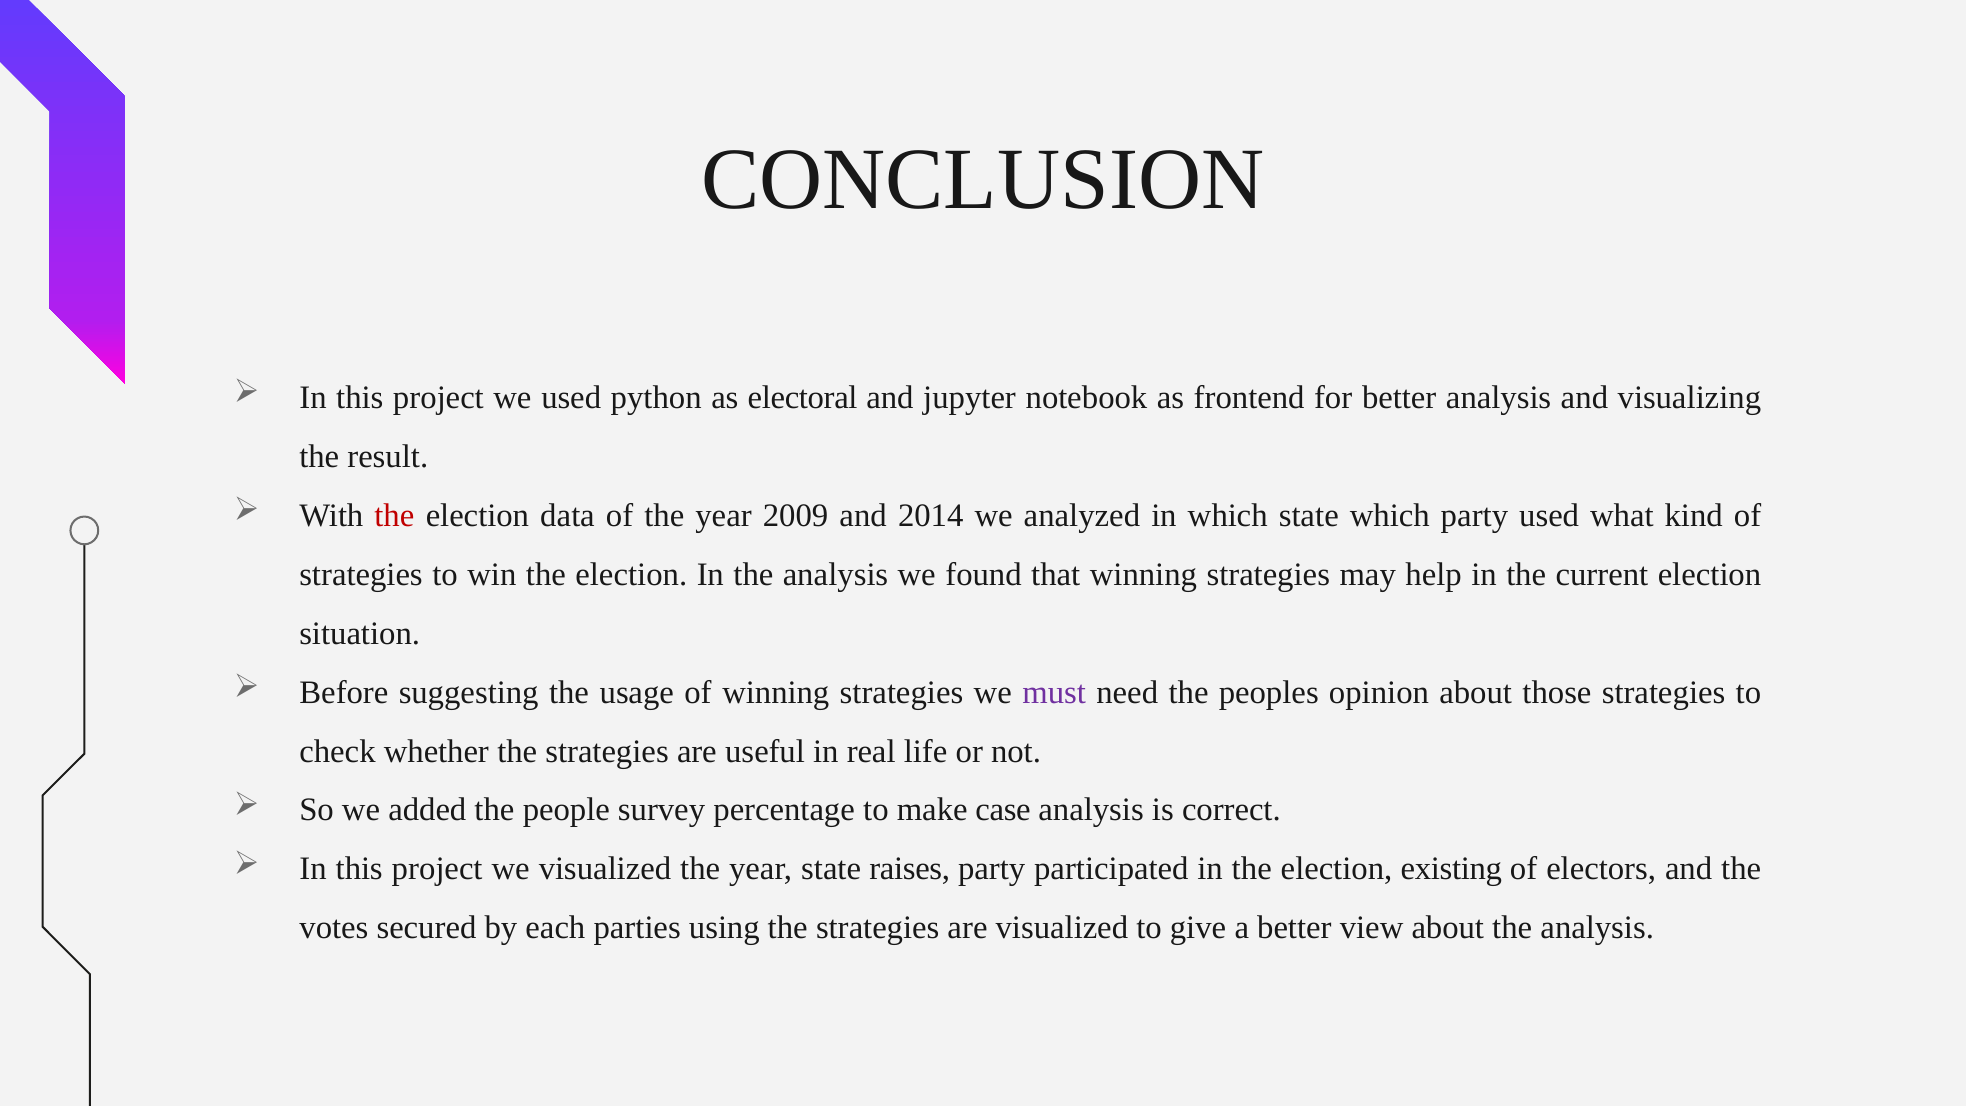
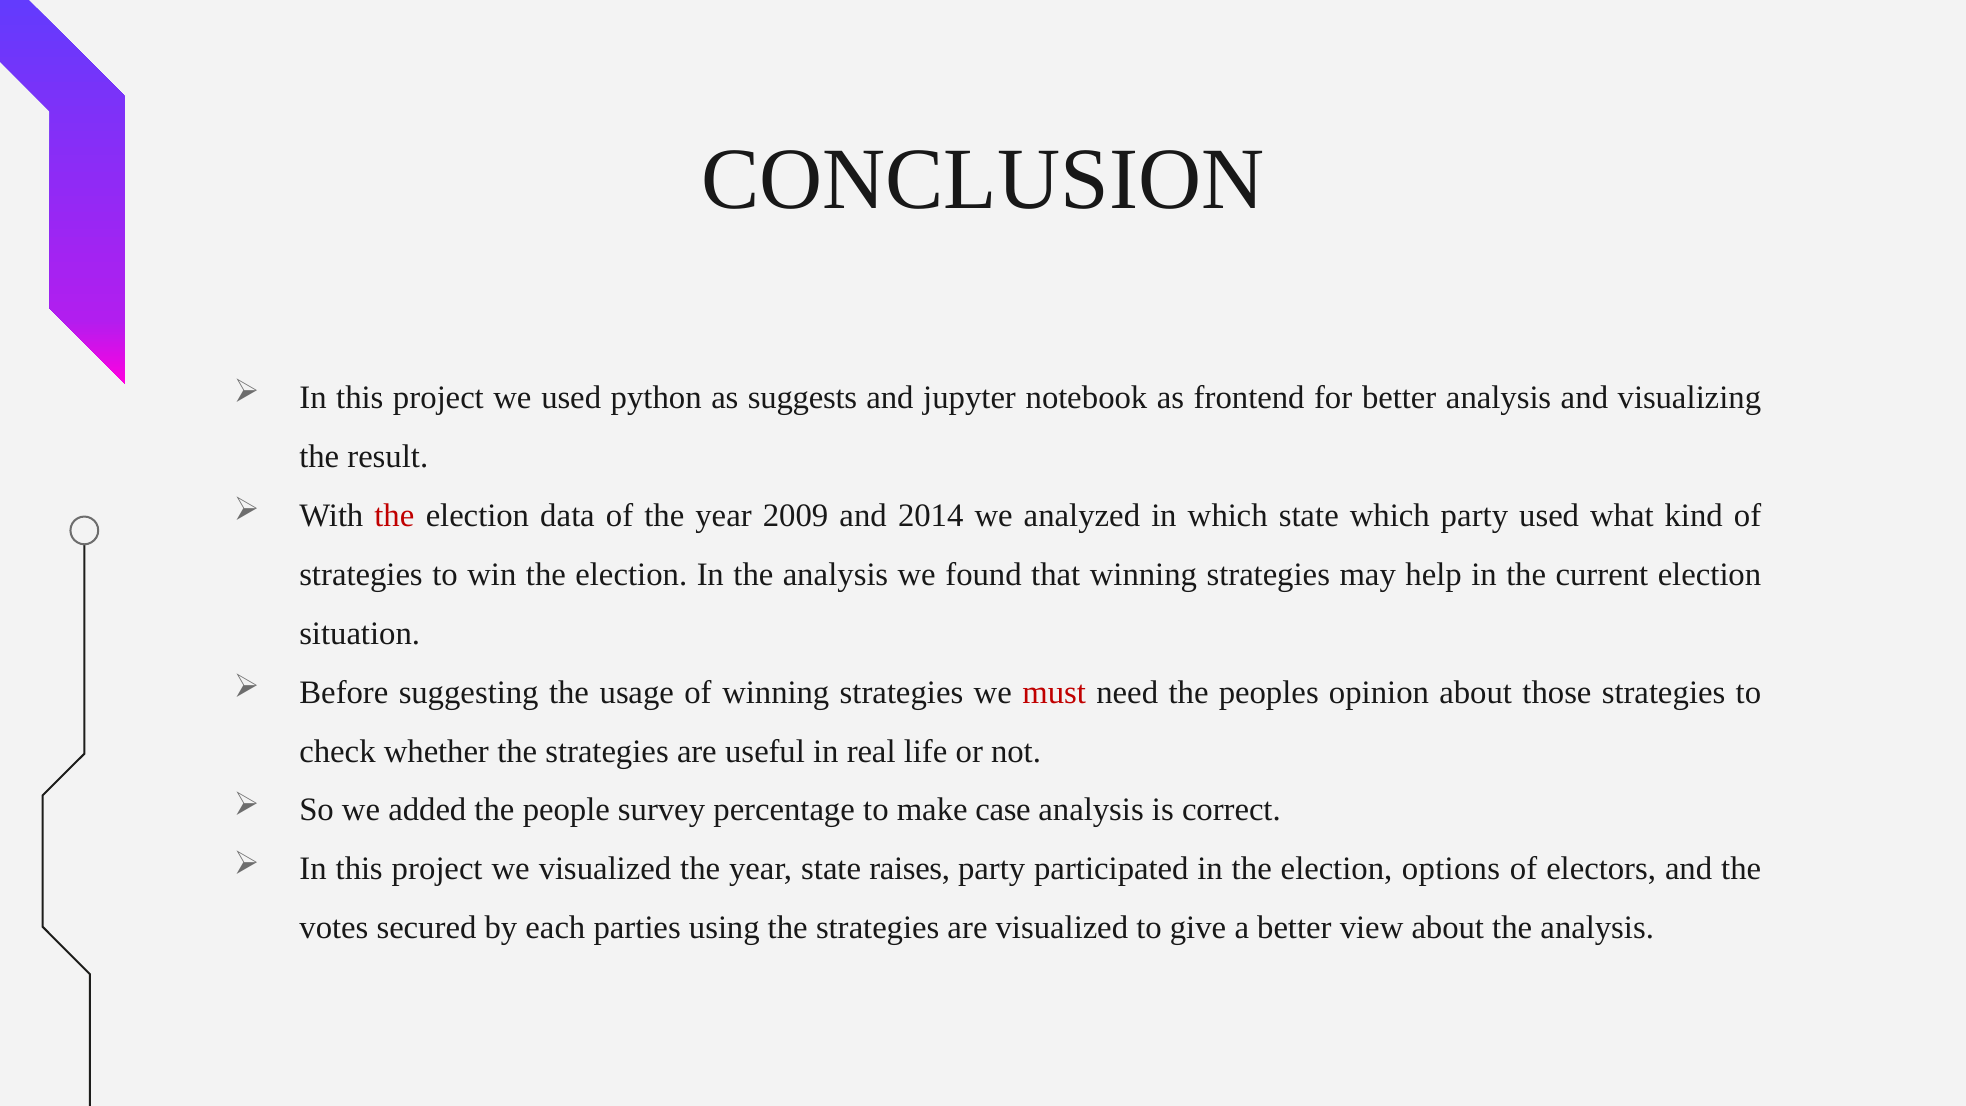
electoral: electoral -> suggests (803, 397)
must colour: purple -> red (1054, 692)
existing: existing -> options (1451, 869)
